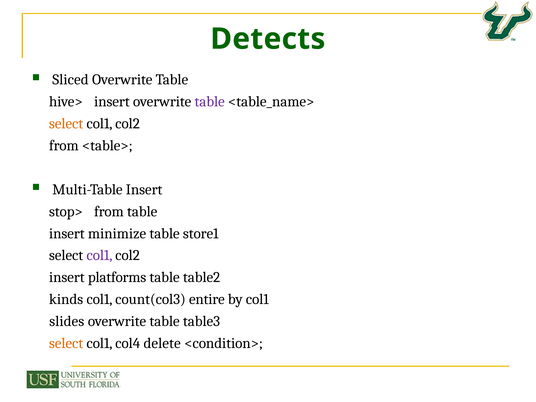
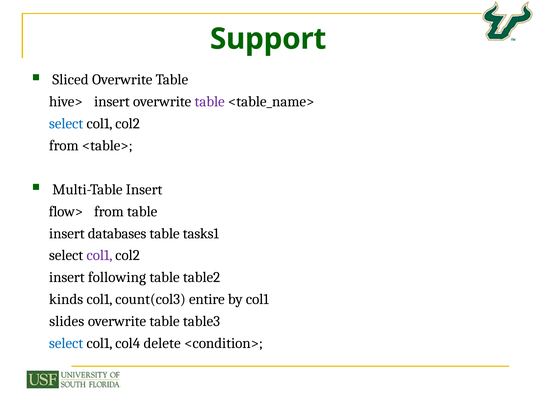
Detects: Detects -> Support (268, 39)
select colour: orange -> blue (66, 124)
stop>: stop> -> flow> (66, 211)
minimize: minimize -> databases (117, 233)
store1: store1 -> tasks1 (201, 233)
platforms: platforms -> following (117, 277)
select colour: orange -> blue (66, 343)
